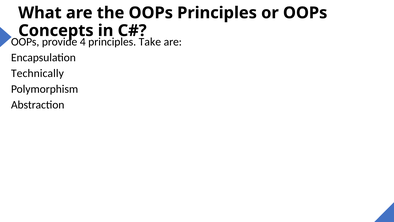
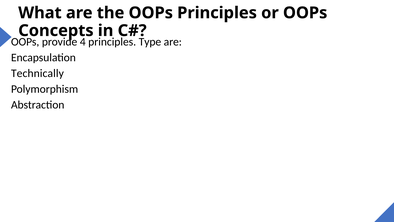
Take: Take -> Type (150, 42)
